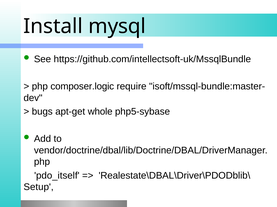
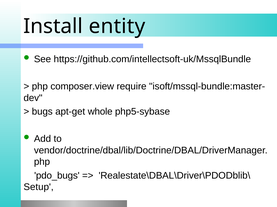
mysql: mysql -> entity (117, 26)
composer.logic: composer.logic -> composer.view (82, 87)
pdo_itself: pdo_itself -> pdo_bugs (57, 176)
